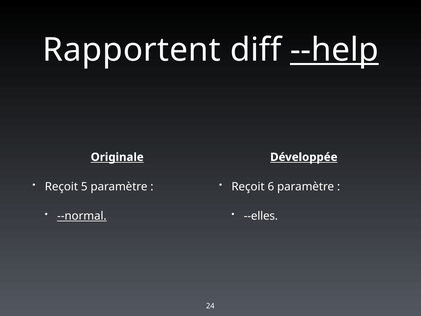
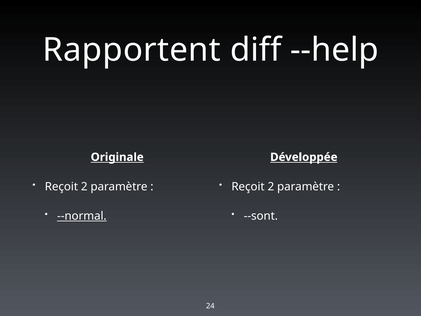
--help underline: present -> none (334, 50)
5: 5 -> 2 (84, 186)
6: 6 -> 2 (271, 186)
--elles: --elles -> --sont (261, 216)
